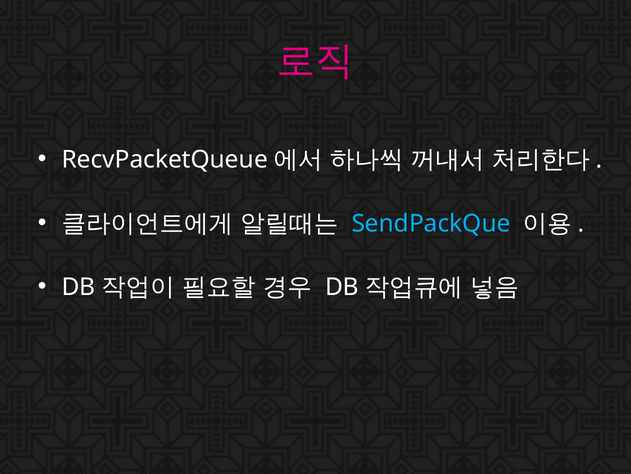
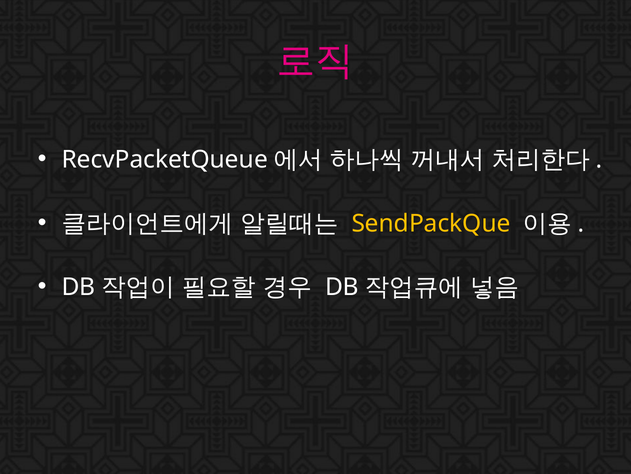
SendPackQue colour: light blue -> yellow (431, 223)
